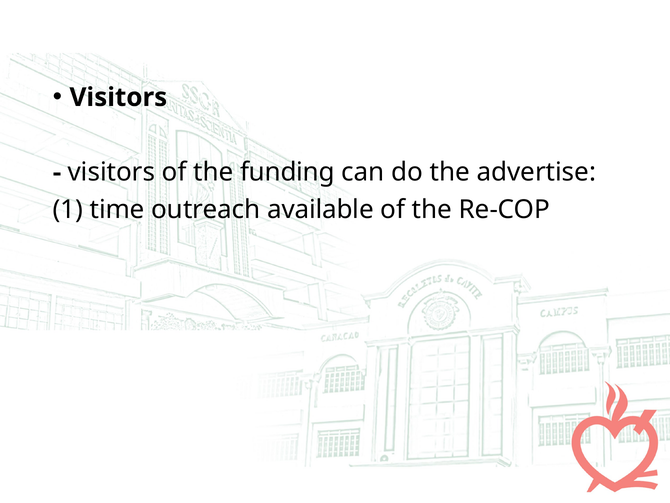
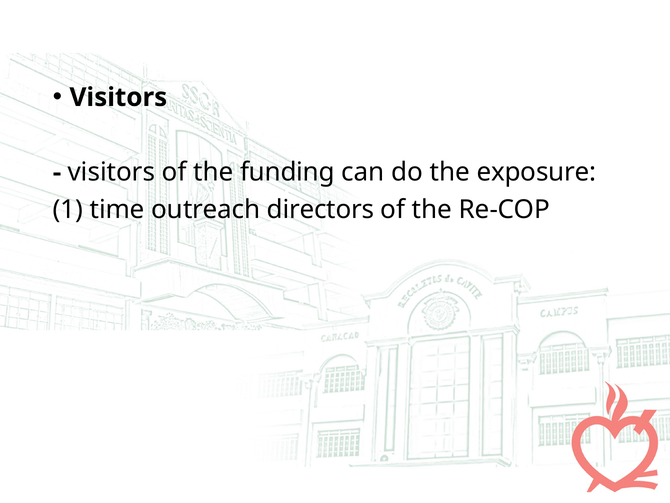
advertise: advertise -> exposure (536, 172)
available: available -> directors (321, 210)
